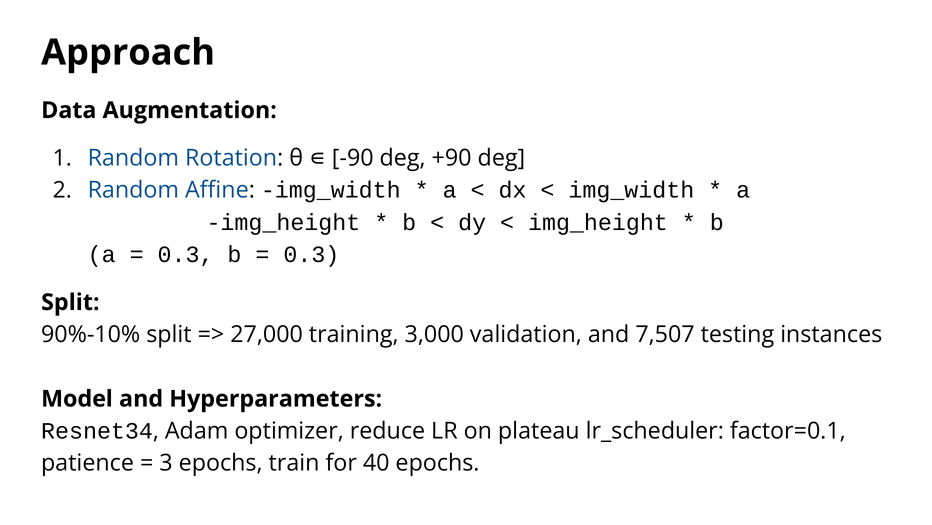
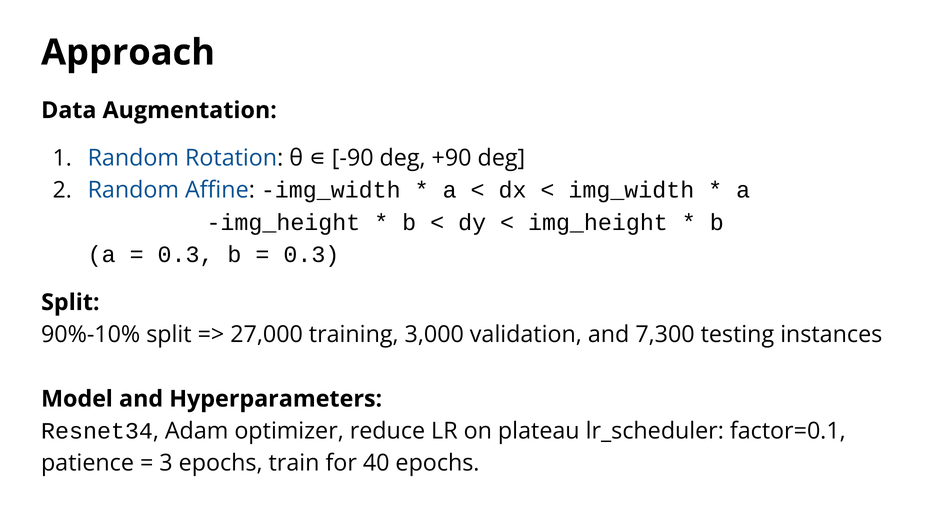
7,507: 7,507 -> 7,300 (665, 334)
